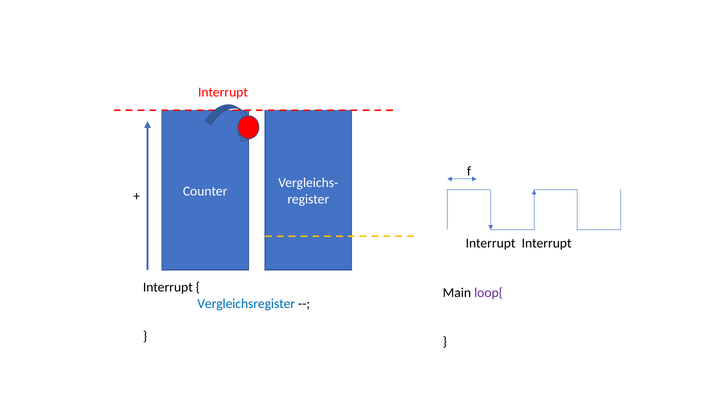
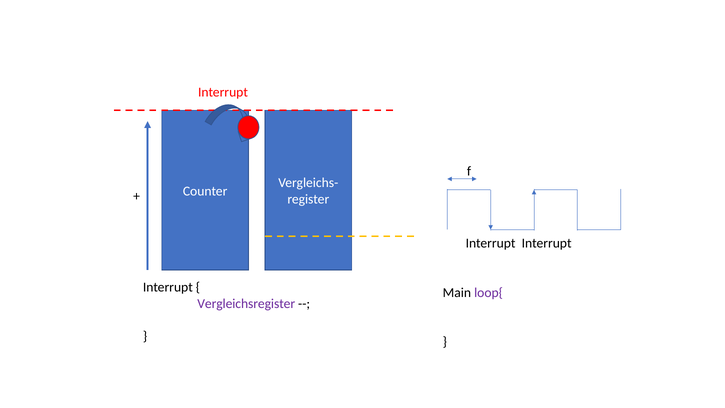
Vergleichsregister colour: blue -> purple (246, 303)
